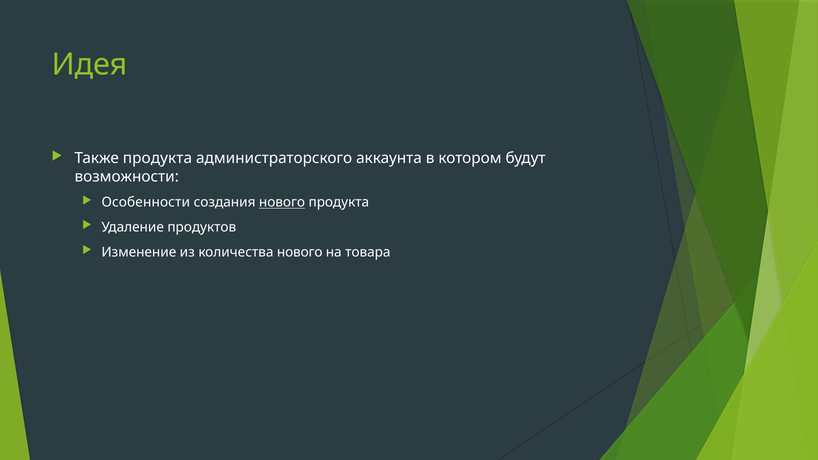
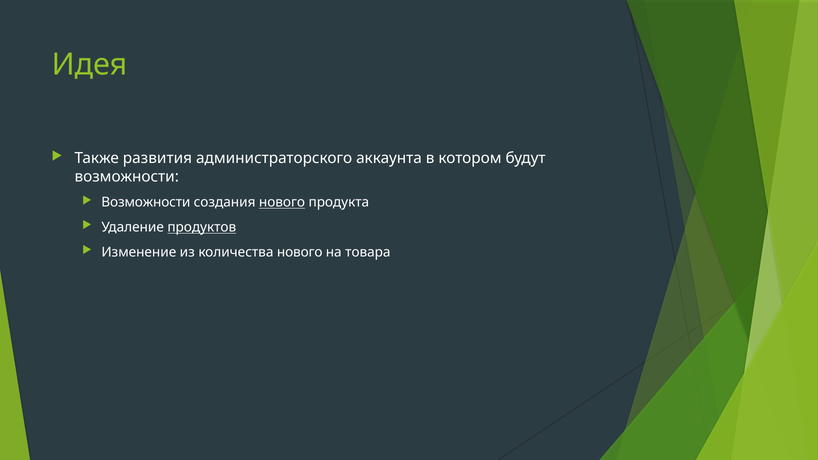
Также продукта: продукта -> развития (157, 158)
Особенности: Особенности -> Возможности (146, 202)
продуктов underline: none -> present (202, 227)
